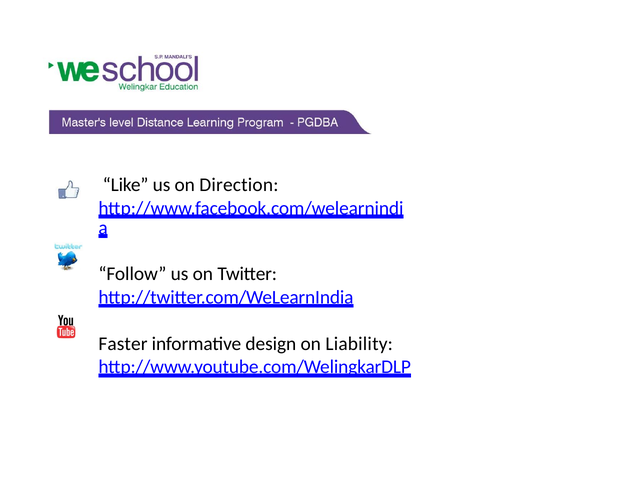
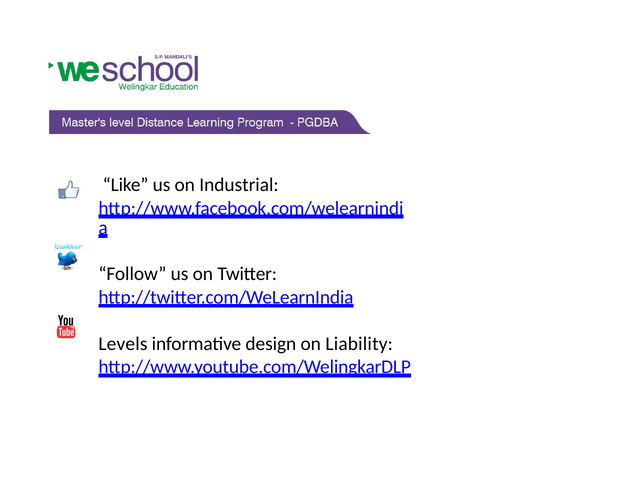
Direction: Direction -> Industrial (239, 185)
Faster: Faster -> Levels (123, 344)
